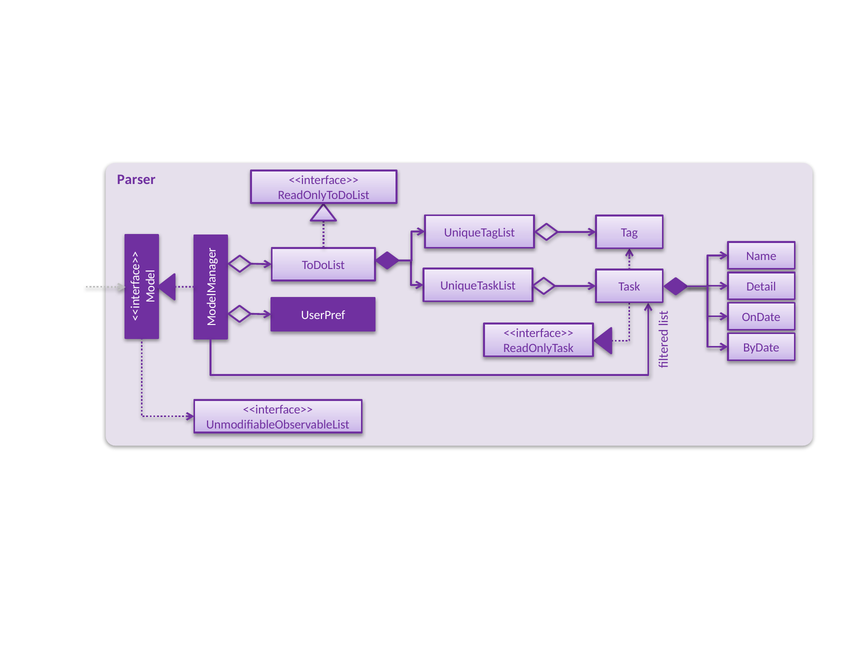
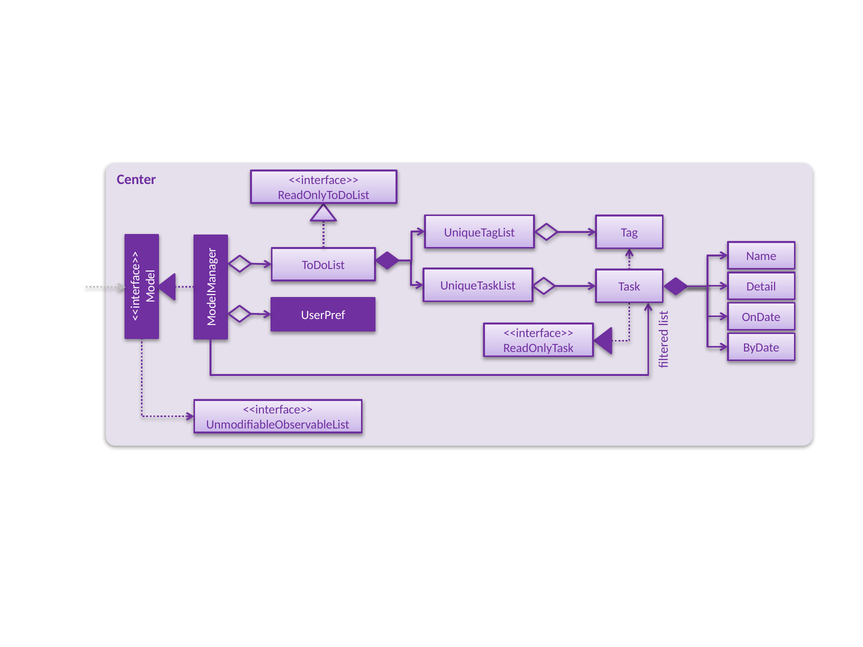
Parser: Parser -> Center (136, 180)
